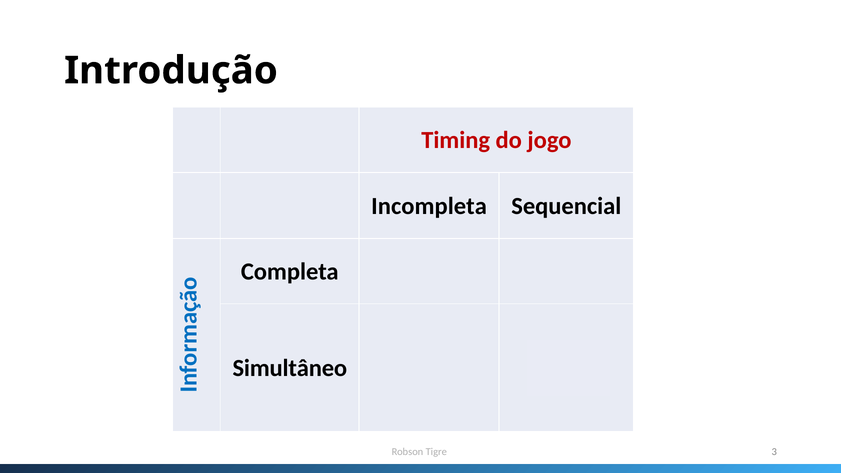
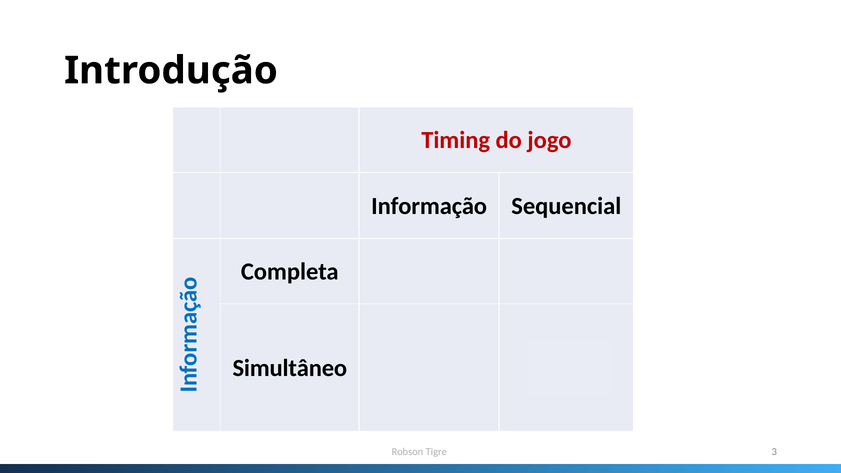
Incompleta: Incompleta -> Informação (429, 206)
